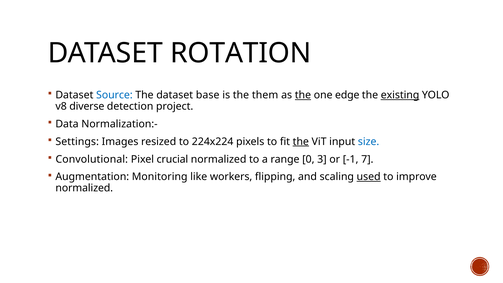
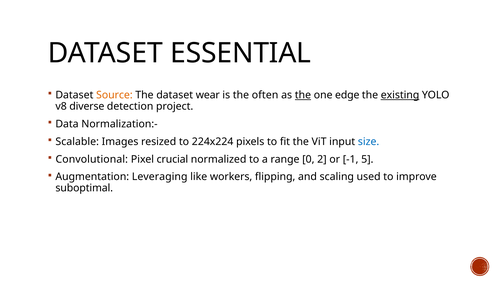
ROTATION: ROTATION -> ESSENTIAL (241, 53)
Source colour: blue -> orange (114, 95)
base: base -> wear (208, 95)
them: them -> often (265, 95)
Settings: Settings -> Scalable (77, 142)
the underline: present -> none (301, 142)
3: 3 -> 2 (322, 159)
7: 7 -> 5 (367, 159)
Monitoring: Monitoring -> Leveraging (160, 177)
used underline: present -> none (369, 177)
normalized: normalized -> suboptimal (84, 188)
